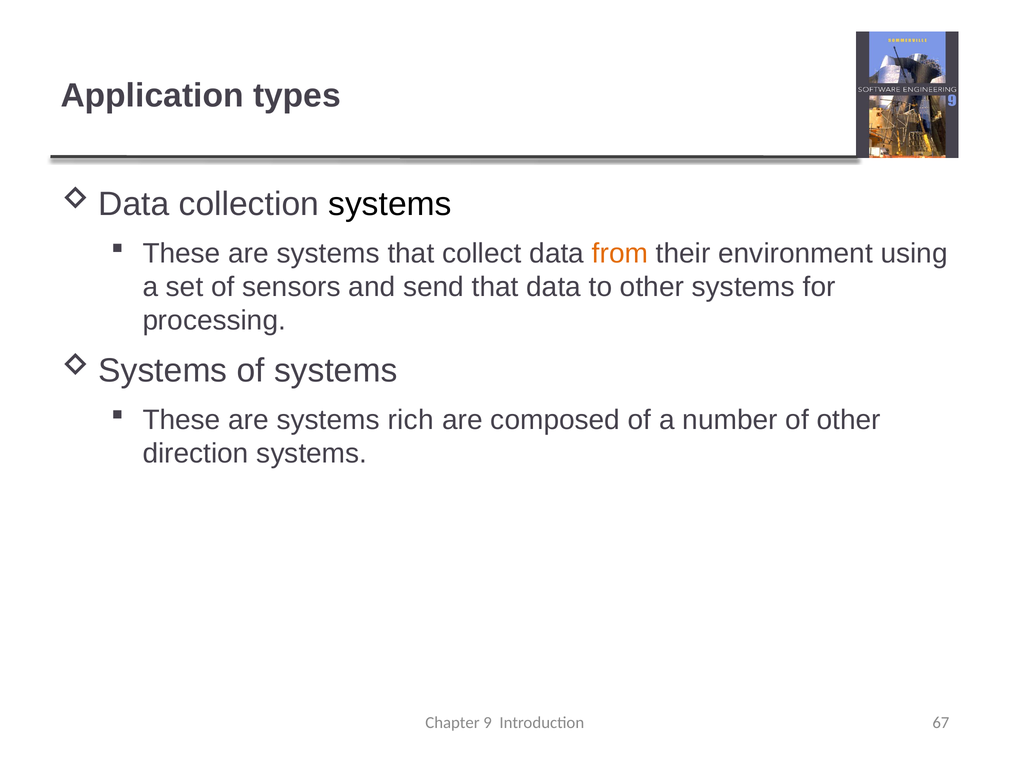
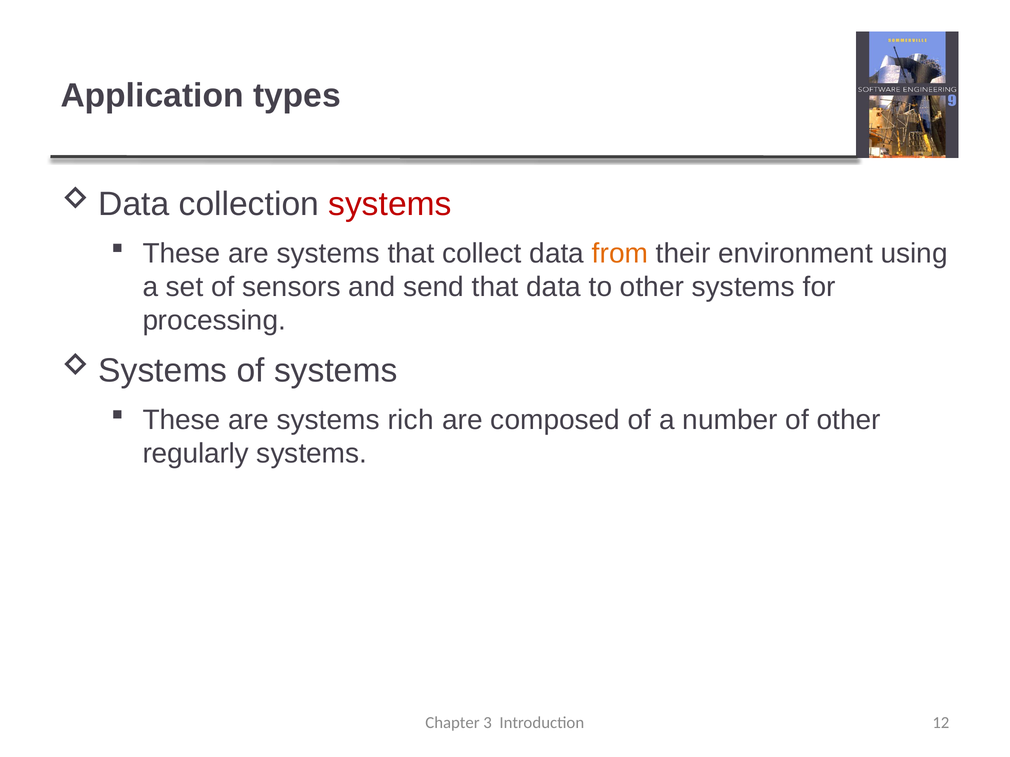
systems colour: black -> red (390, 204)
direction: direction -> regularly (196, 454)
9: 9 -> 3 (488, 723)
67: 67 -> 12 (941, 723)
